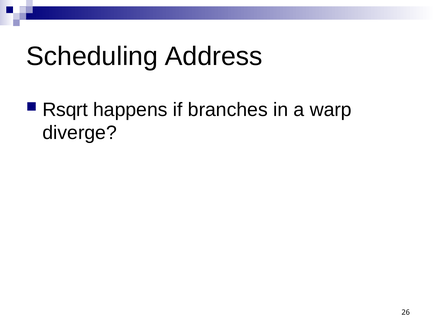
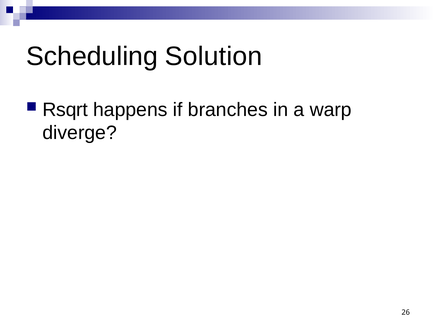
Address: Address -> Solution (214, 56)
